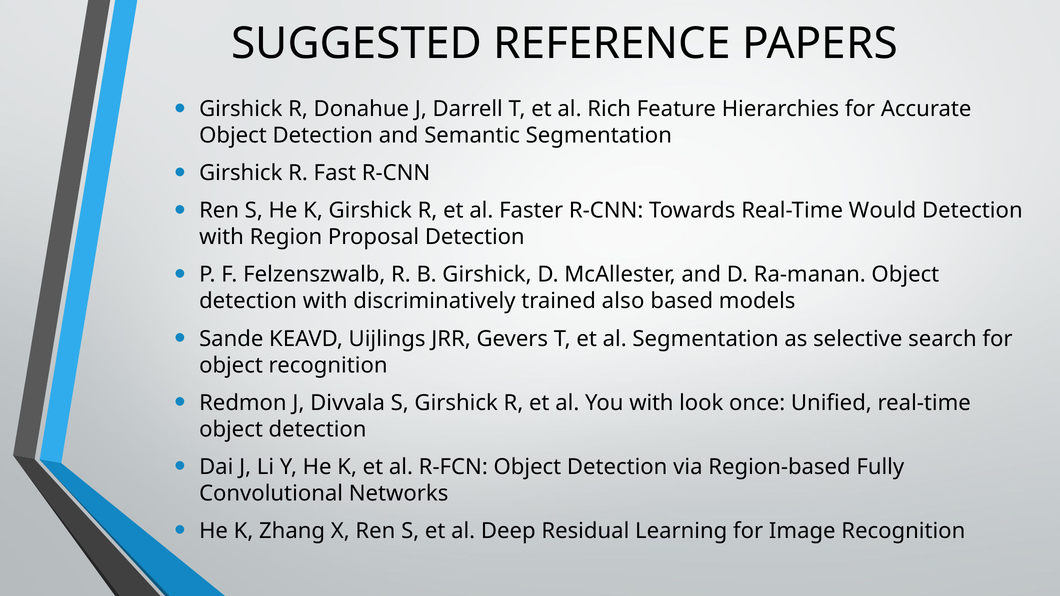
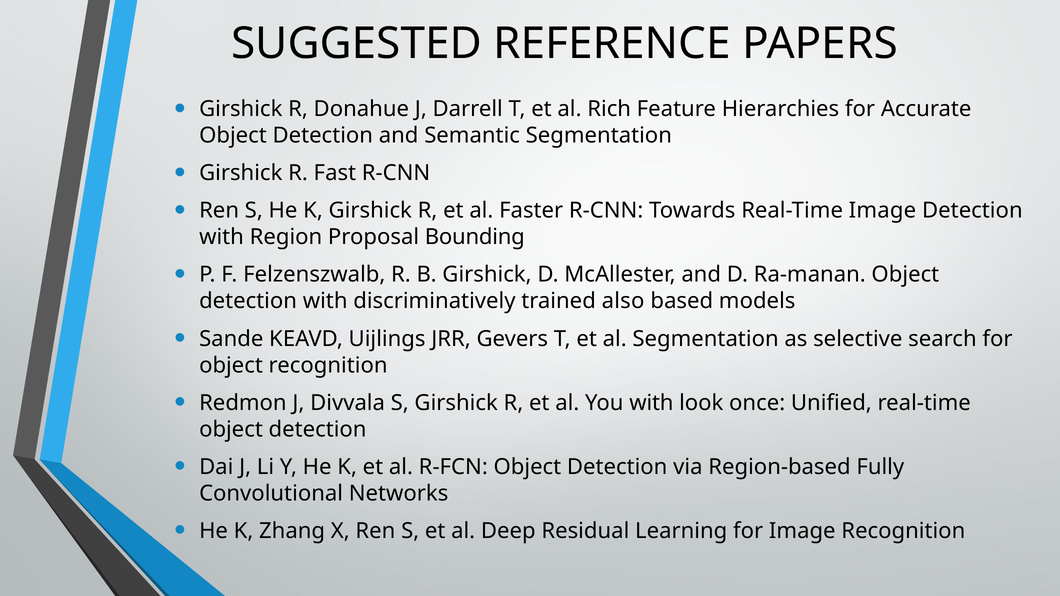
Real-Time Would: Would -> Image (882, 211)
Proposal Detection: Detection -> Bounding (475, 237)
